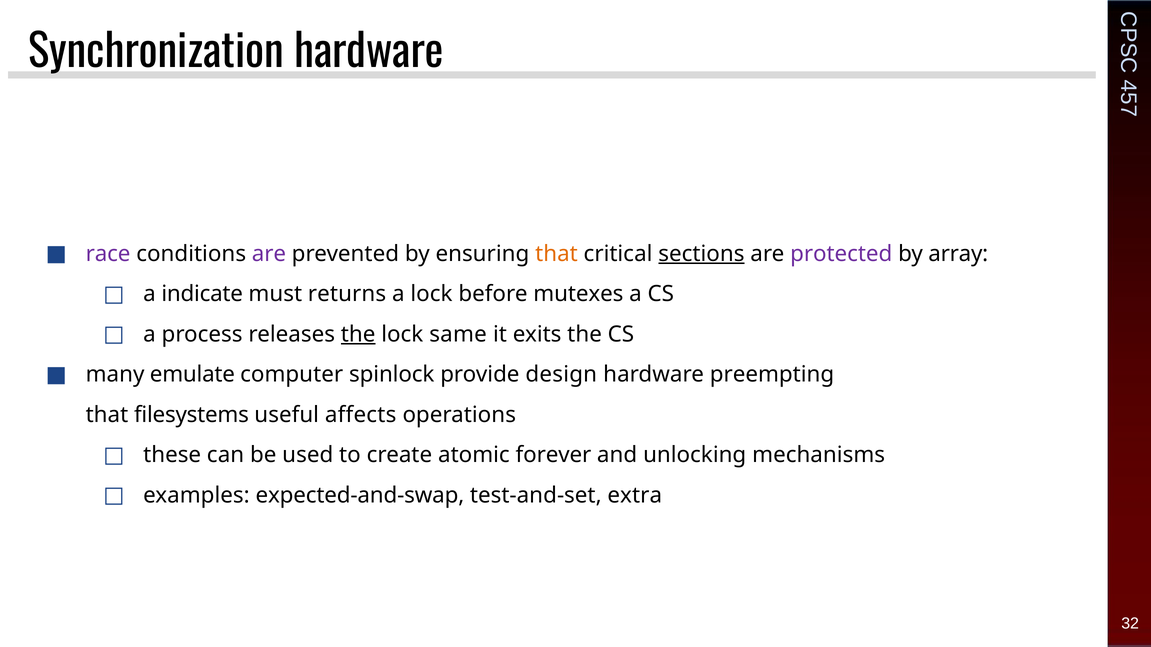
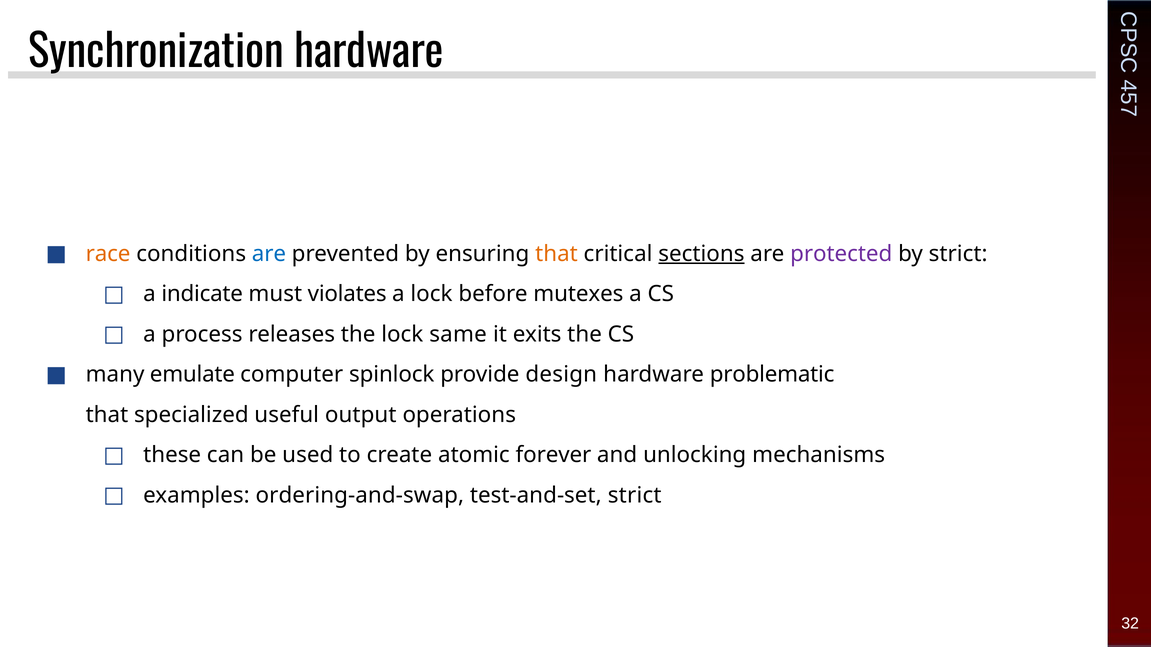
race colour: purple -> orange (108, 254)
are colour: purple -> blue (269, 254)
by array: array -> strict (958, 254)
returns: returns -> violates (347, 294)
the underline: present -> none (358, 335)
preempting: preempting -> problematic (772, 375)
filesystems: filesystems -> specialized (191, 415)
affects: affects -> output (361, 415)
expected-and-swap: expected-and-swap -> ordering-and-swap (360, 496)
test-and-set extra: extra -> strict (635, 496)
